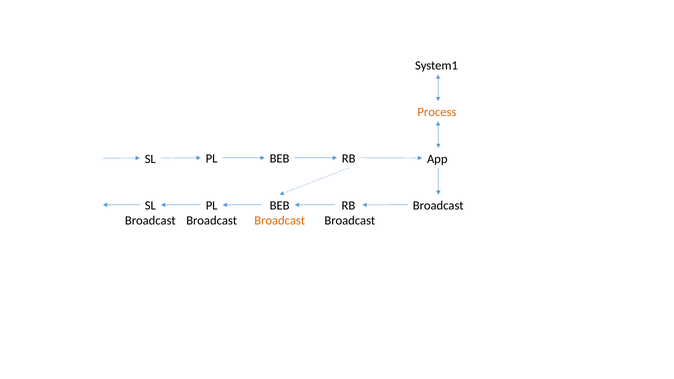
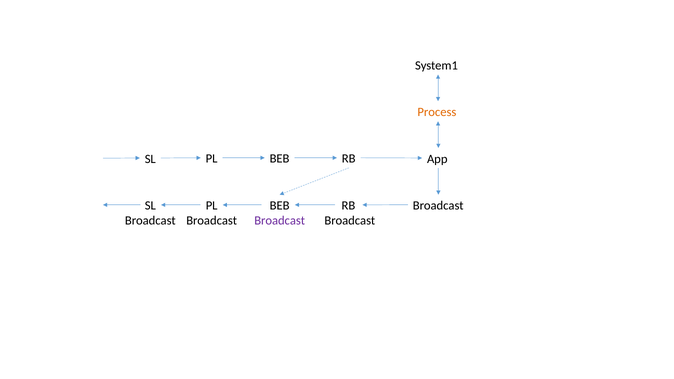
Broadcast colour: orange -> purple (280, 221)
